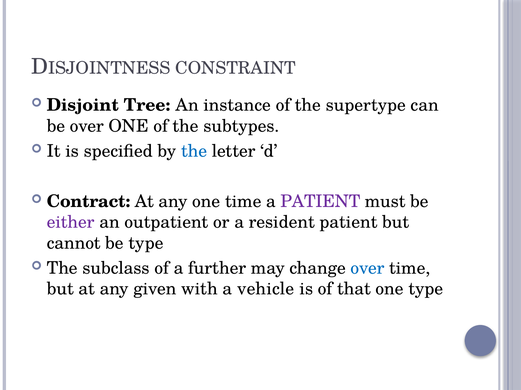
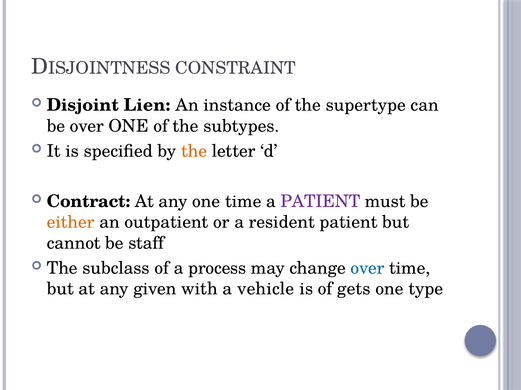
Tree: Tree -> Lien (147, 105)
the colour: blue -> orange (194, 151)
either colour: purple -> orange (71, 223)
be type: type -> staff (146, 243)
further: further -> process (217, 269)
that: that -> gets (354, 289)
